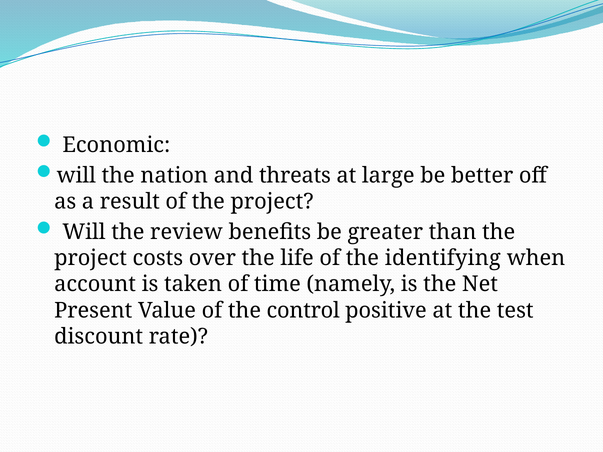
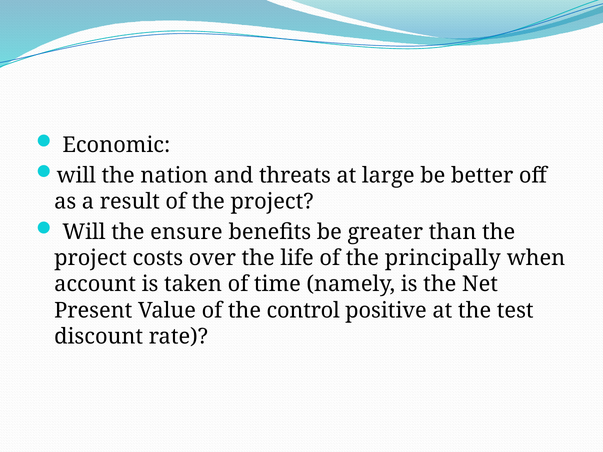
review: review -> ensure (186, 232)
identifying: identifying -> principally (443, 258)
